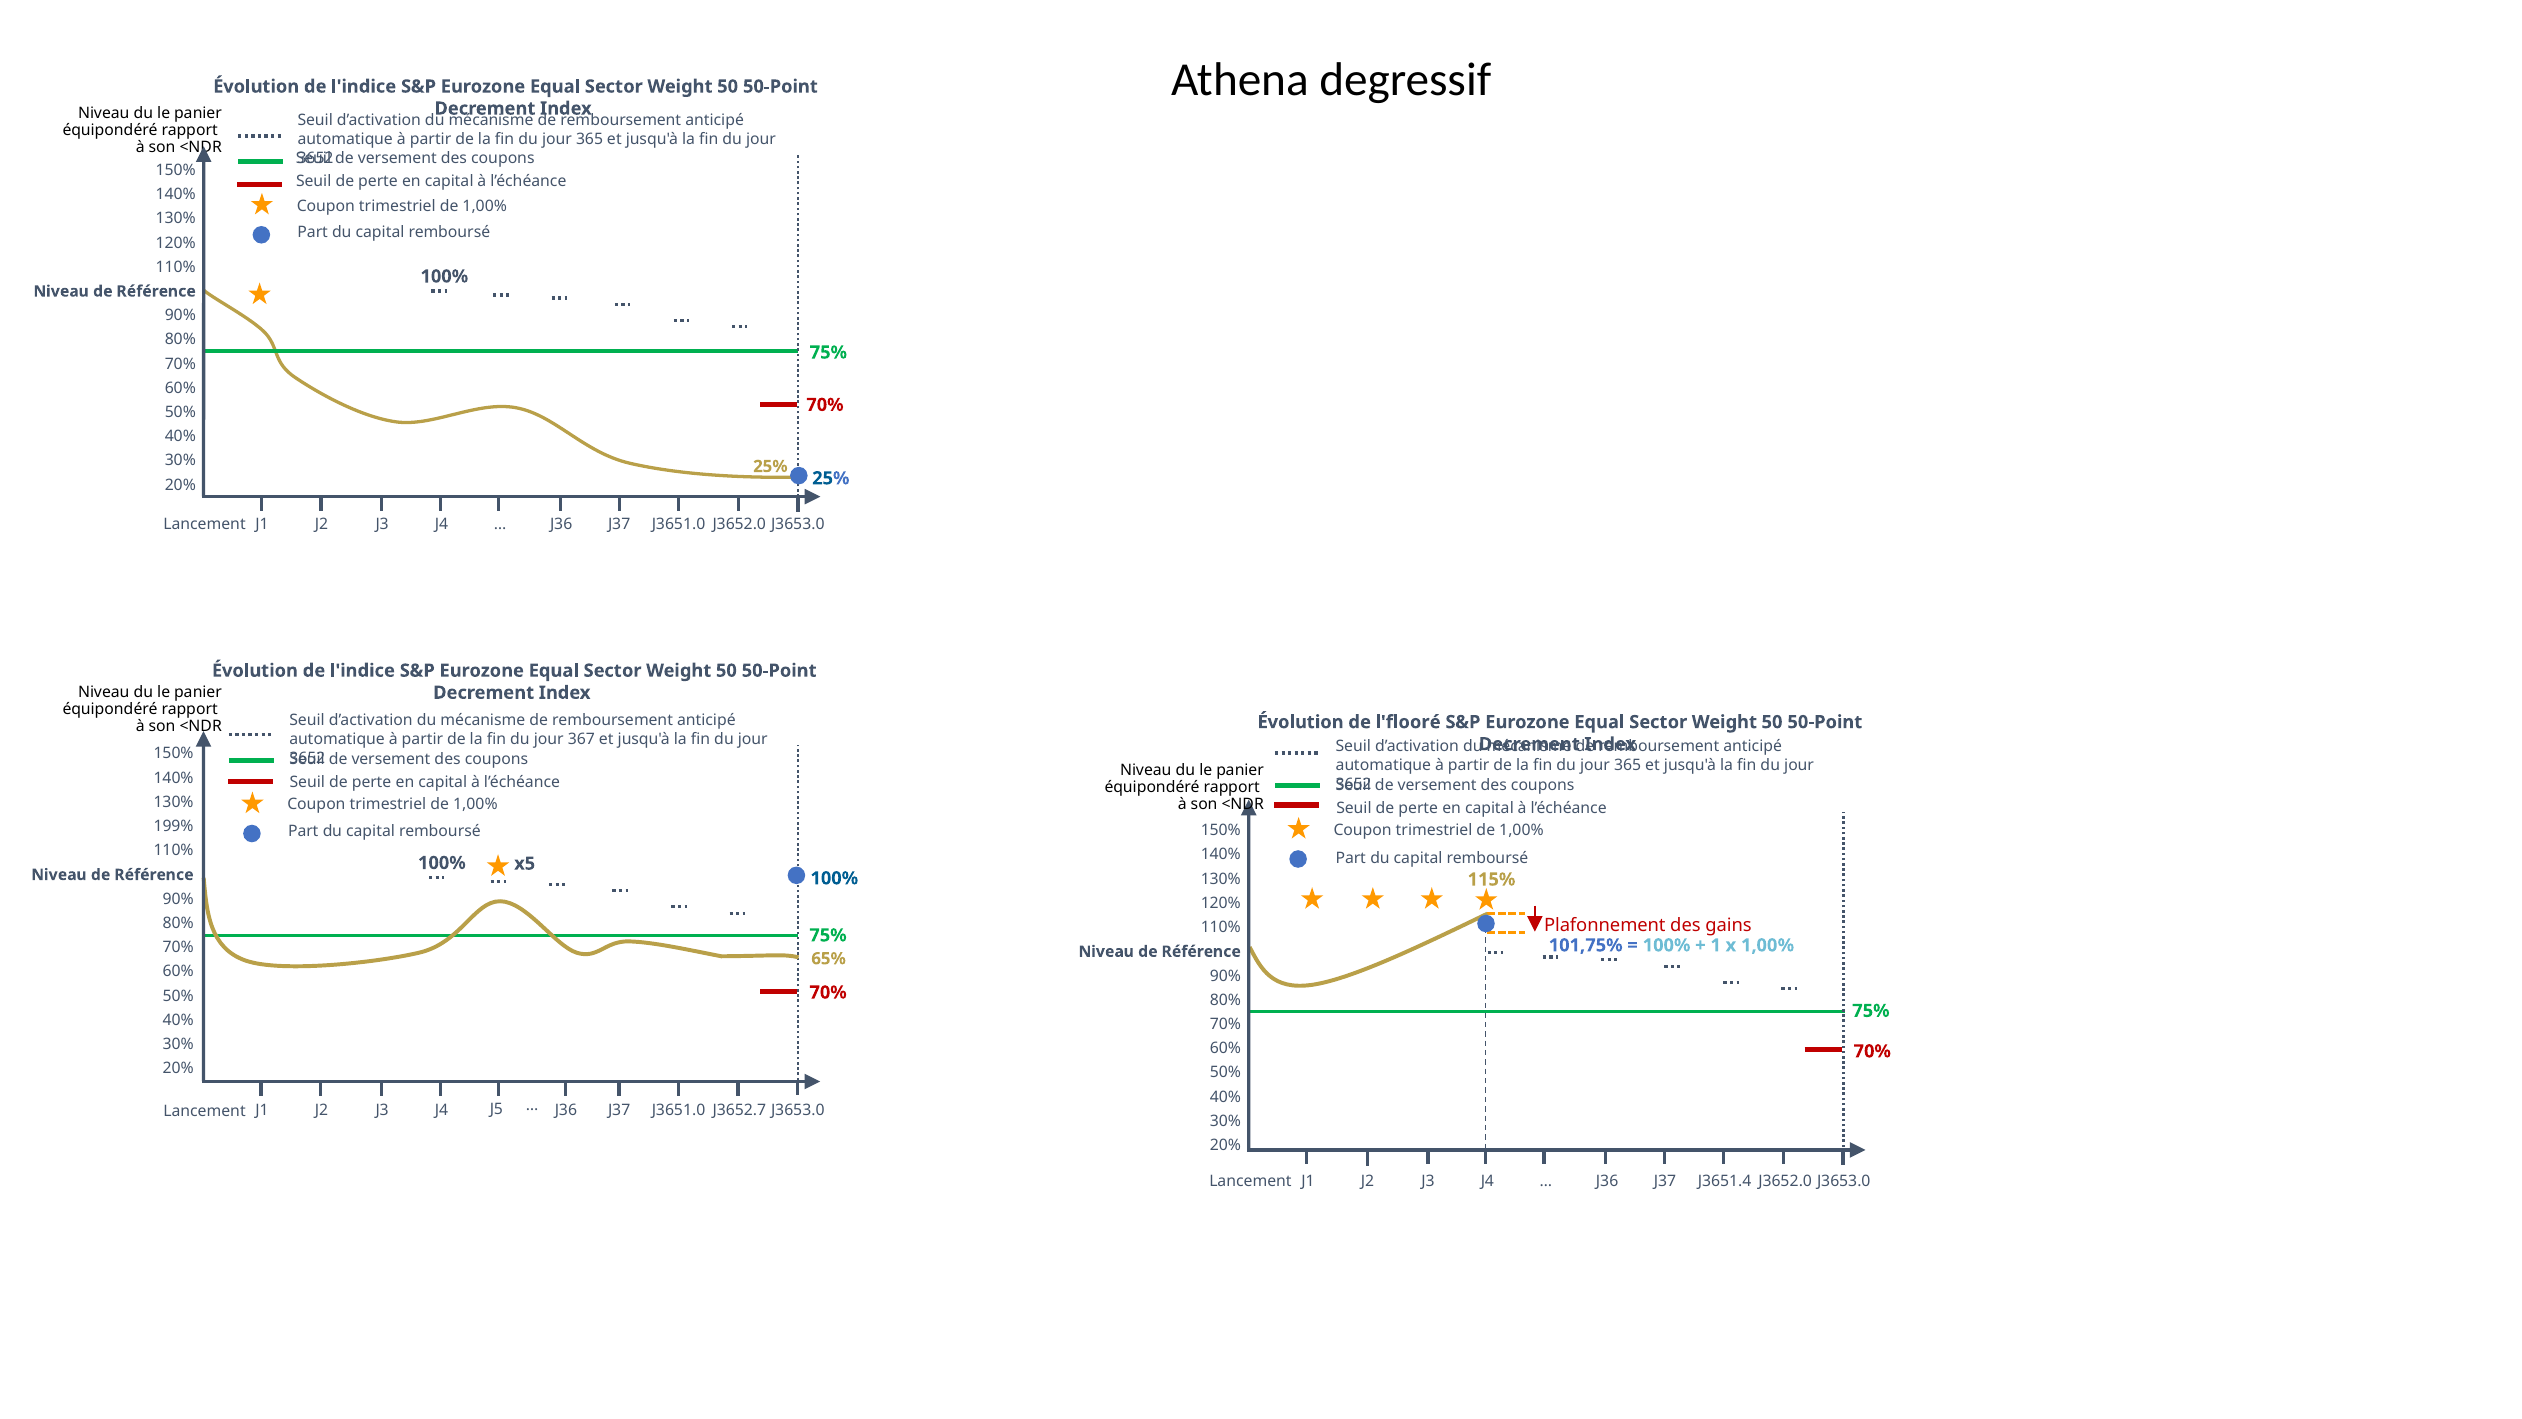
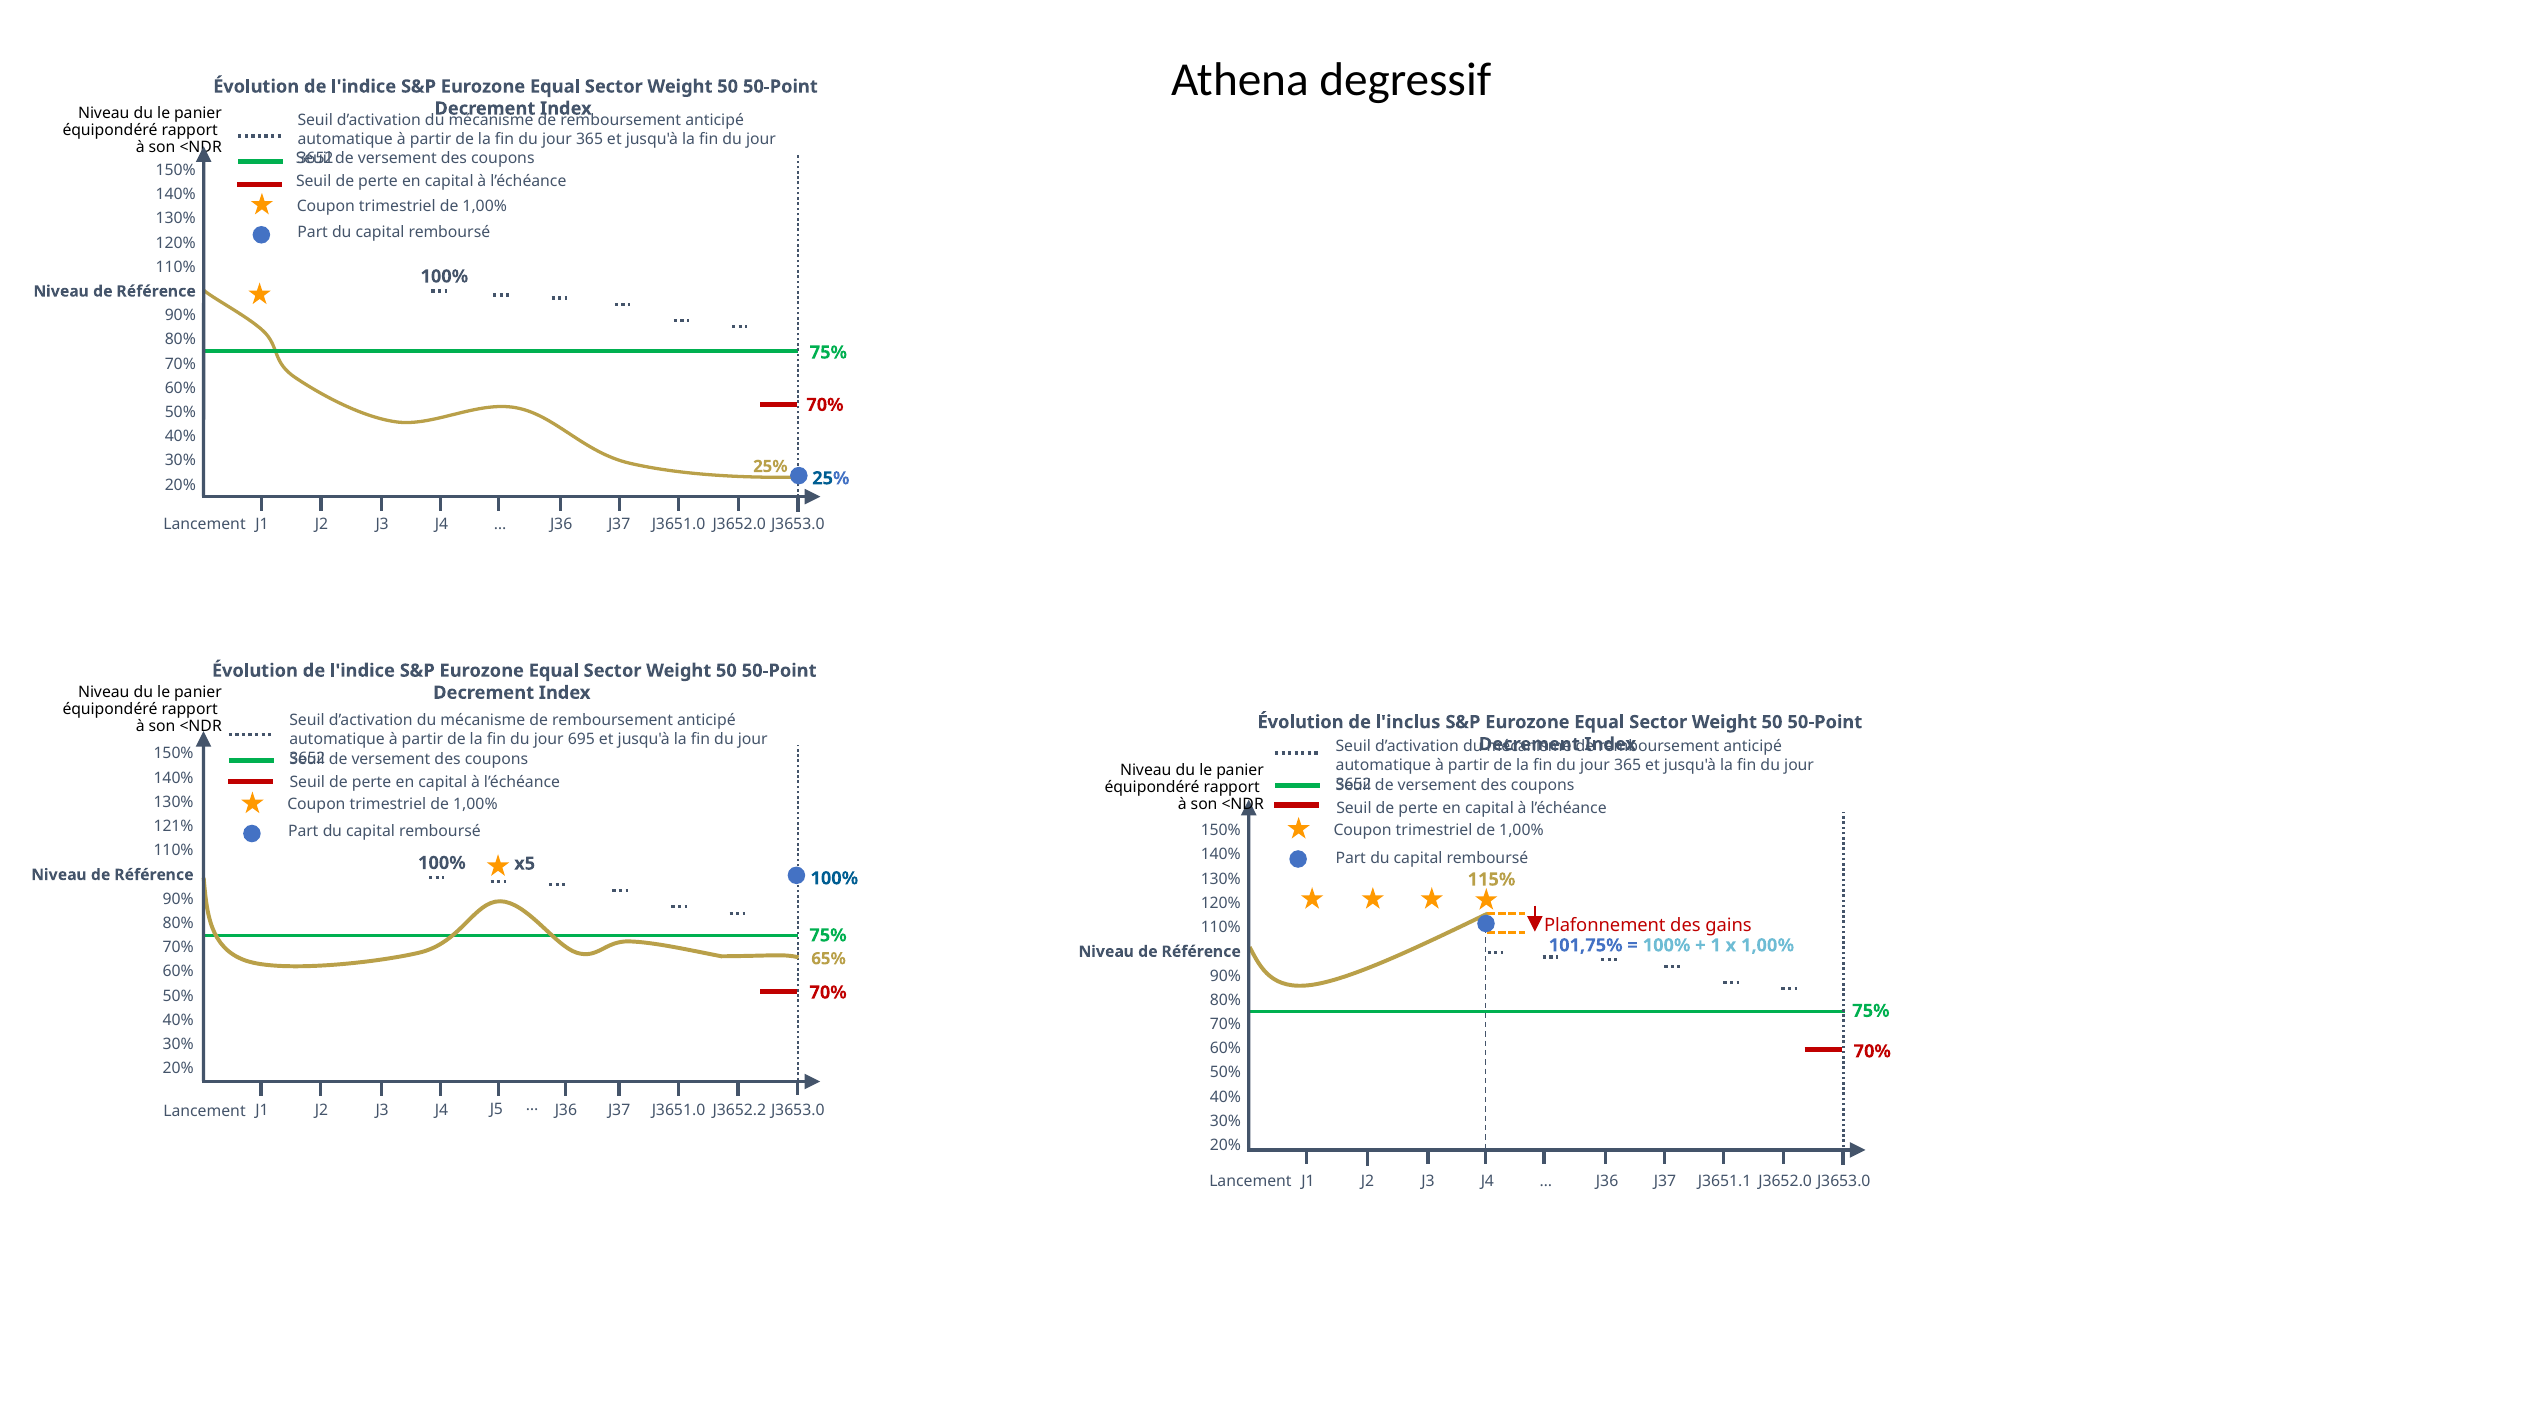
l'flooré: l'flooré -> l'inclus (1408, 722)
367: 367 -> 695 (581, 739)
199%: 199% -> 121% (174, 826)
J3652.7: J3652.7 -> J3652.2 (739, 1110)
J3651.4: J3651.4 -> J3651.1 (1725, 1181)
